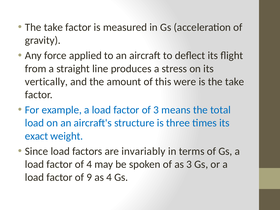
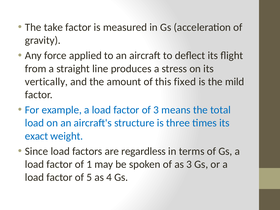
were: were -> fixed (185, 82)
is the take: take -> mild (235, 82)
invariably: invariably -> regardless (144, 151)
of 4: 4 -> 1 (89, 164)
9: 9 -> 5 (89, 177)
